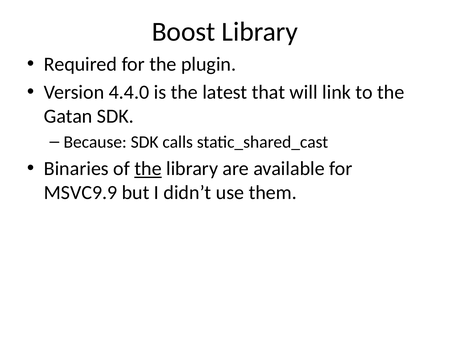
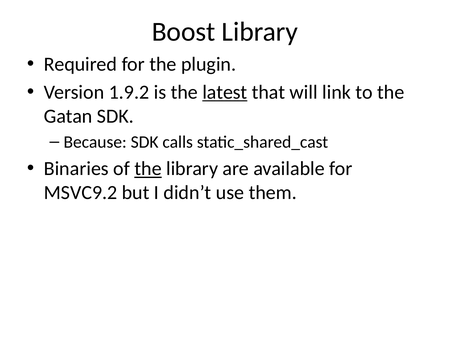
4.4.0: 4.4.0 -> 1.9.2 (129, 92)
latest underline: none -> present (225, 92)
MSVC9.9: MSVC9.9 -> MSVC9.2 (81, 193)
